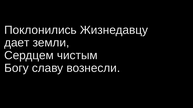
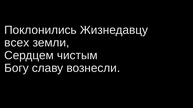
дает: дает -> всех (17, 43)
